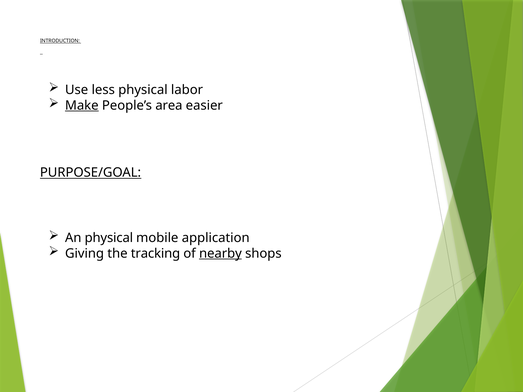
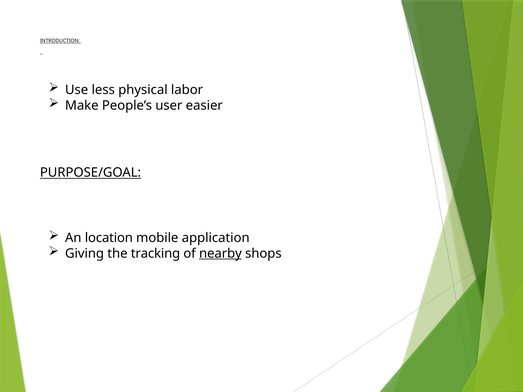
Make underline: present -> none (82, 105)
area: area -> user (169, 105)
An physical: physical -> location (109, 238)
